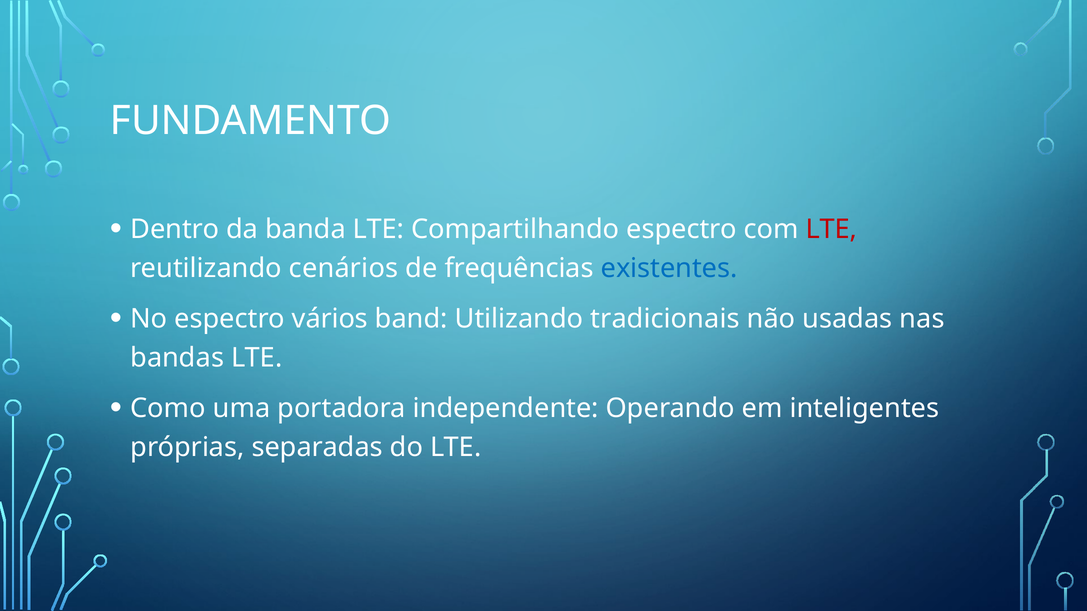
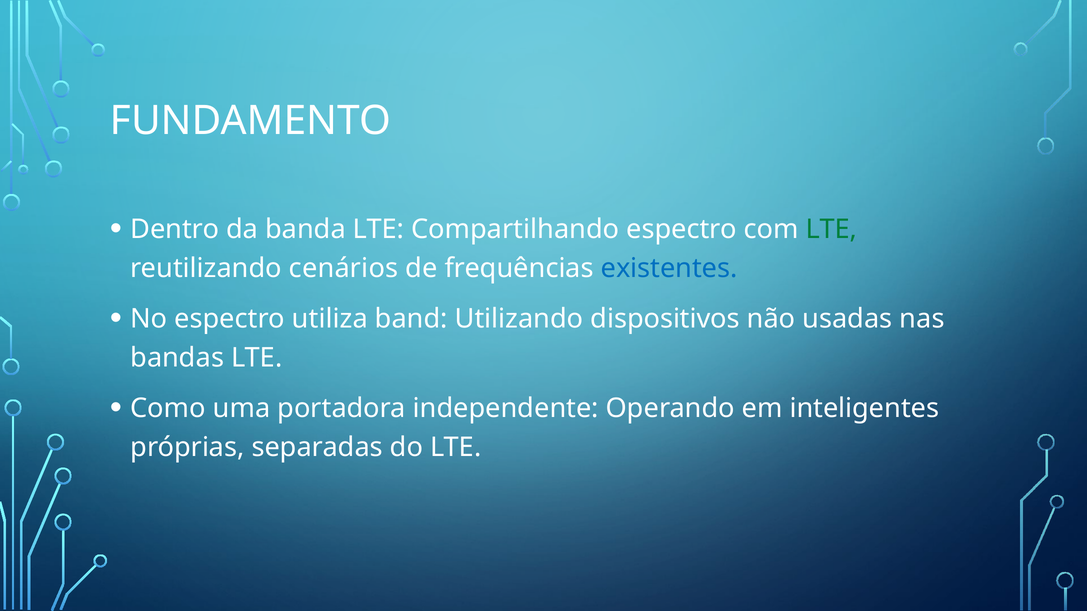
LTE colour: red -> green (831, 229)
vários: vários -> utiliza (330, 319)
tradicionais: tradicionais -> dispositivos (665, 319)
